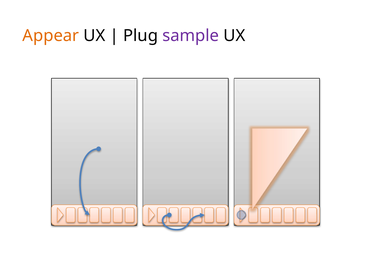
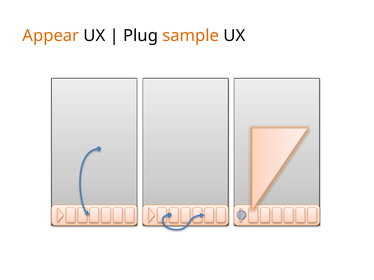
sample colour: purple -> orange (191, 36)
